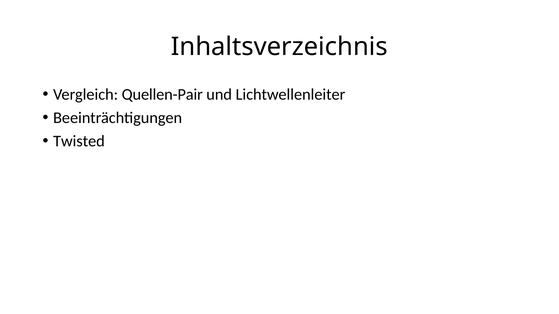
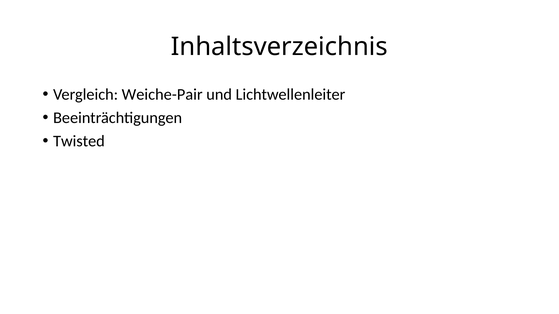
Quellen-Pair: Quellen-Pair -> Weiche-Pair (162, 95)
